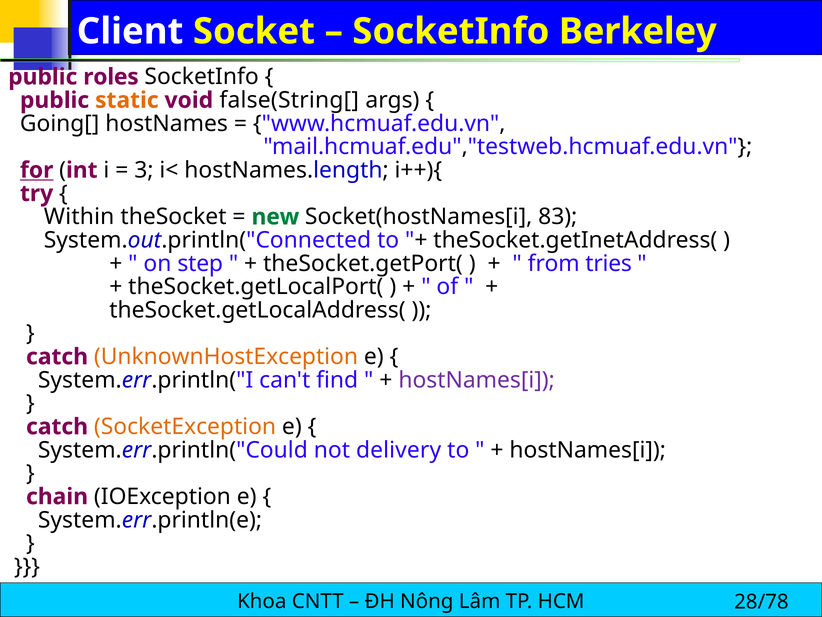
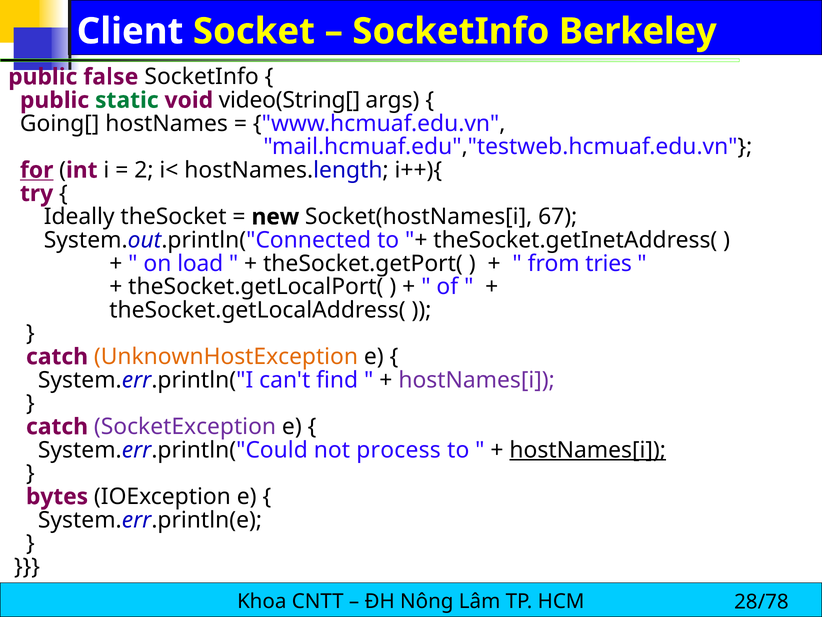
roles: roles -> false (111, 77)
static colour: orange -> green (127, 100)
false(String[: false(String[ -> video(String[ (289, 100)
3: 3 -> 2 (144, 170)
Within: Within -> Ideally (79, 217)
new colour: green -> black (275, 217)
83: 83 -> 67 (558, 217)
step: step -> load (200, 263)
SocketException colour: orange -> purple (185, 426)
delivery: delivery -> process (399, 450)
hostNames[i underline: none -> present (588, 450)
chain: chain -> bytes (57, 496)
